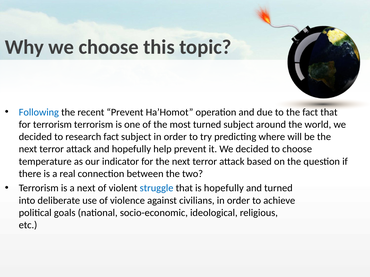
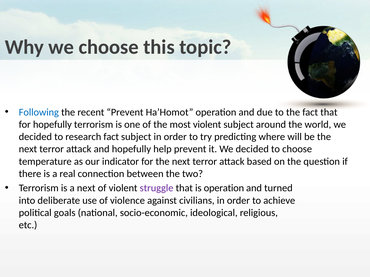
for terrorism: terrorism -> hopefully (52, 125)
most turned: turned -> violent (207, 125)
struggle colour: blue -> purple (157, 188)
is hopefully: hopefully -> operation (224, 188)
